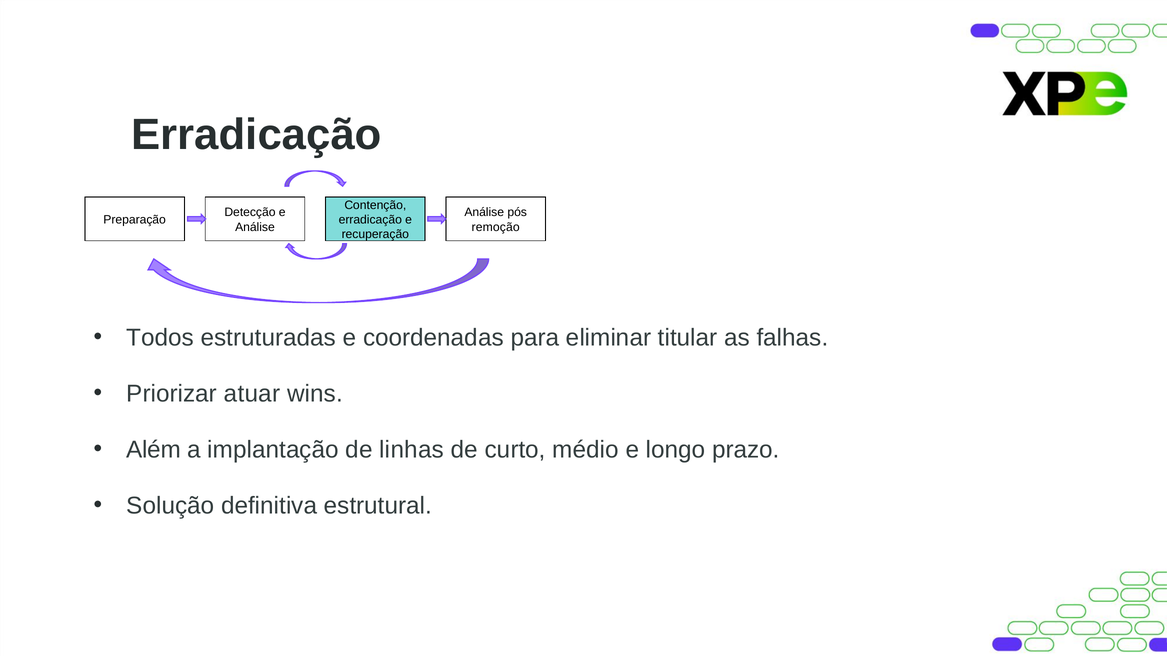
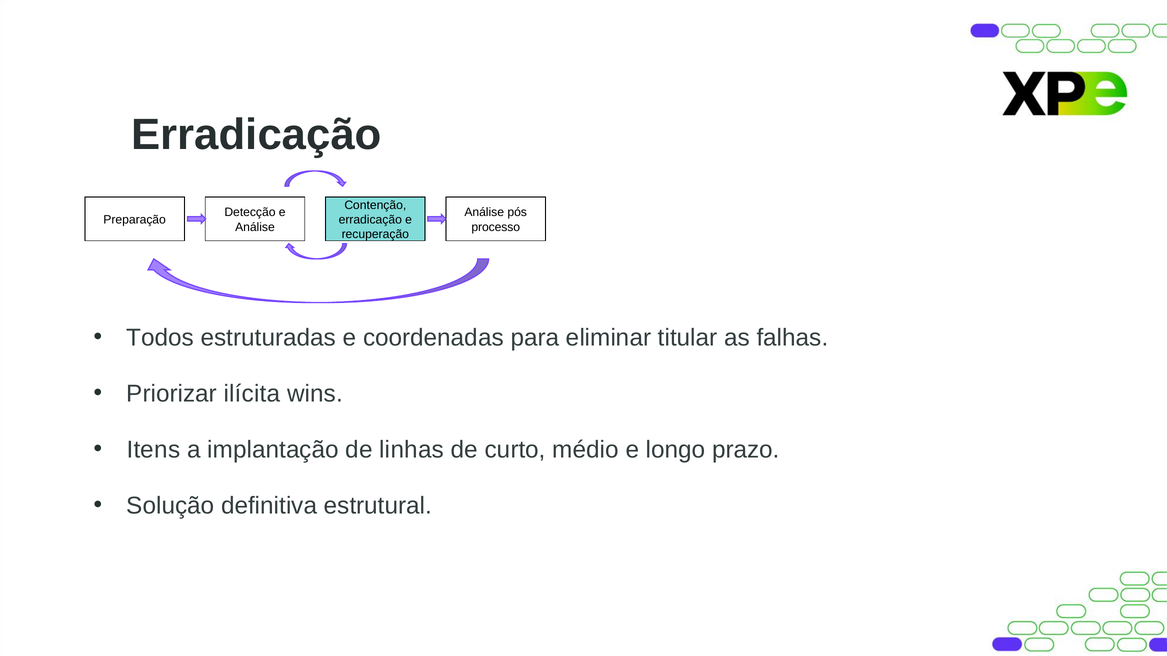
remoção: remoção -> processo (496, 227)
atuar: atuar -> ilícita (252, 394)
Além: Além -> Itens (153, 450)
